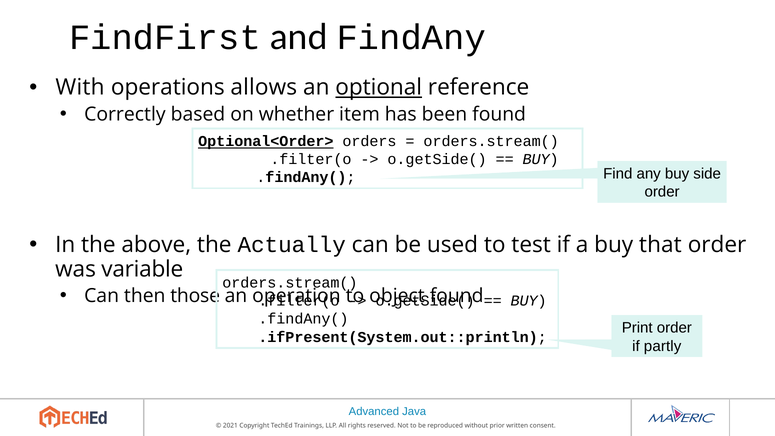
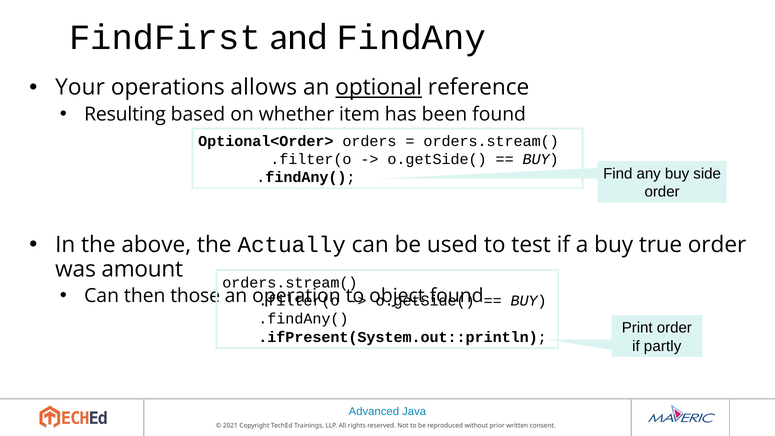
With: With -> Your (80, 87)
Correctly: Correctly -> Resulting (125, 114)
Optional<Order> underline: present -> none (266, 141)
that: that -> true (661, 245)
variable: variable -> amount (142, 269)
